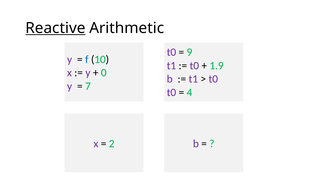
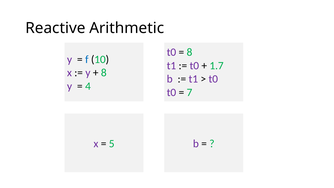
Reactive underline: present -> none (55, 28)
9: 9 -> 8 (189, 52)
1.9: 1.9 -> 1.7 (217, 66)
0: 0 -> 8 (104, 73)
7: 7 -> 4 (88, 86)
4: 4 -> 7 (189, 92)
2: 2 -> 5 (112, 144)
